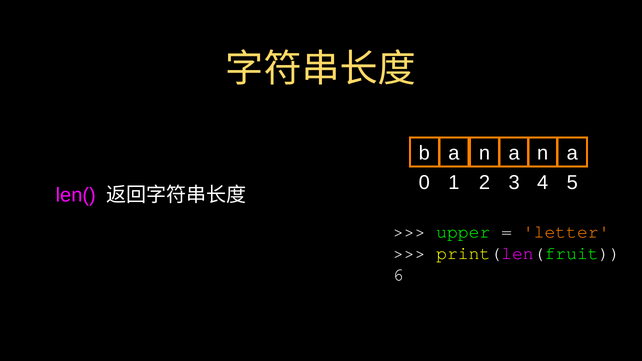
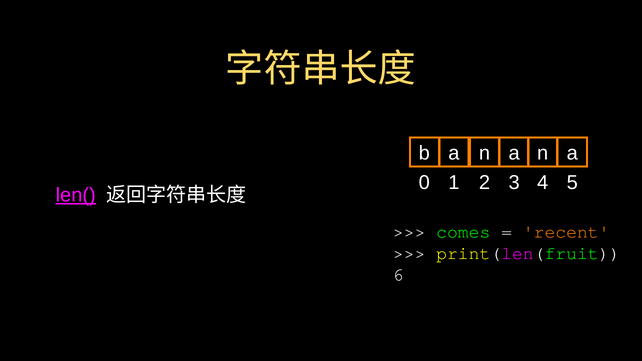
len( underline: none -> present (76, 195)
upper: upper -> comes (463, 232)
letter: letter -> recent (566, 232)
